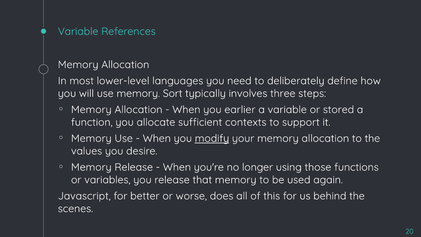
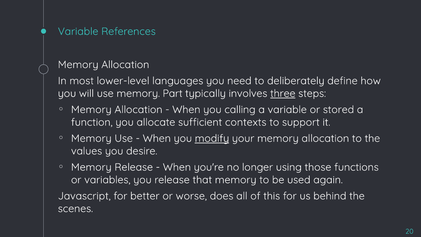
Sort: Sort -> Part (173, 93)
three underline: none -> present (283, 93)
earlier: earlier -> calling (240, 110)
